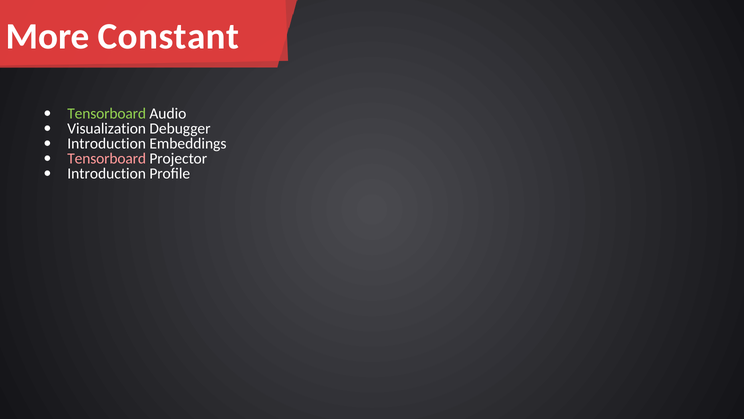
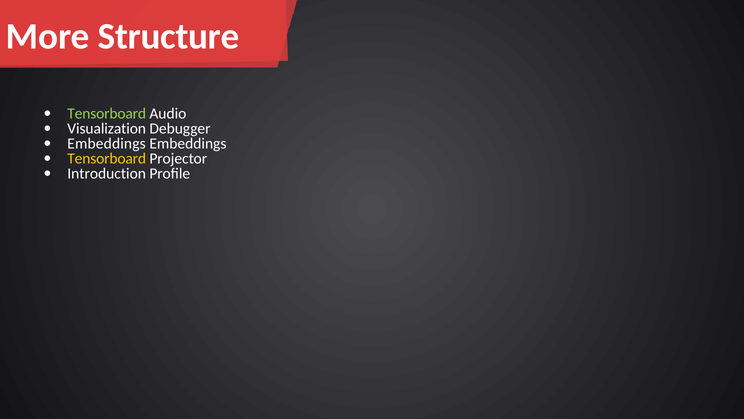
Constant: Constant -> Structure (169, 36)
Introduction: Introduction -> Embeddings (107, 143)
Tensorboard colour: pink -> yellow (107, 158)
